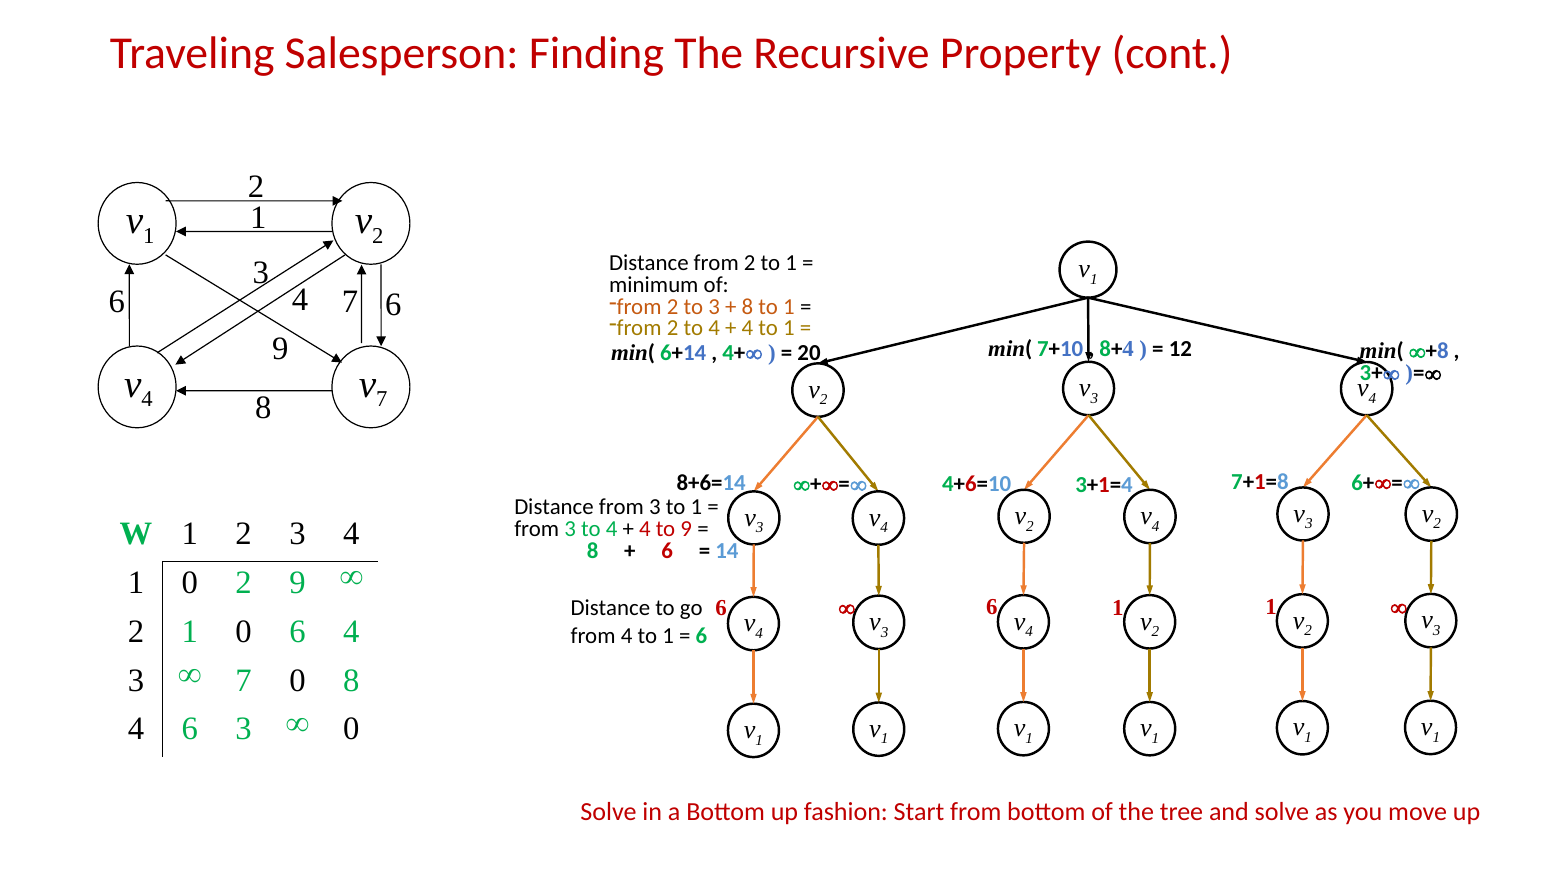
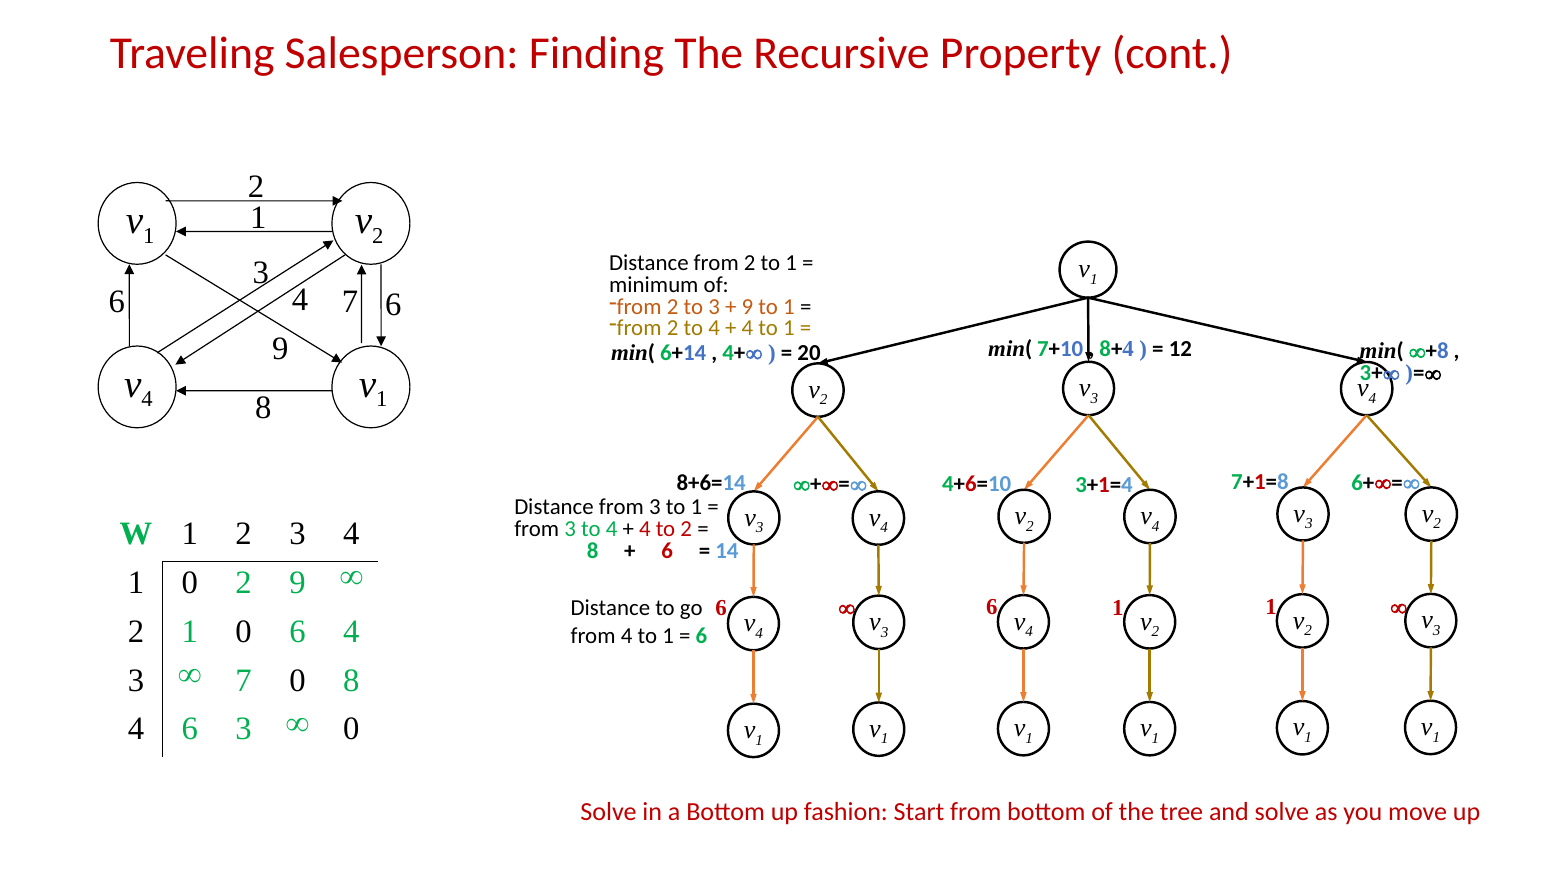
8: 8 -> 9 (747, 307)
7: 7 -> 1 (382, 400)
to 9: 9 -> 2 (686, 529)
